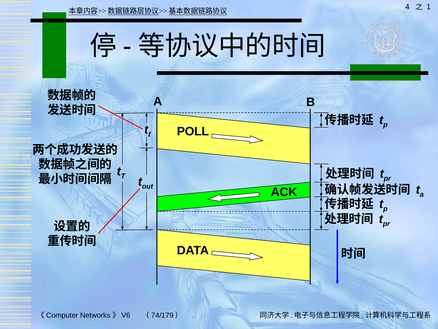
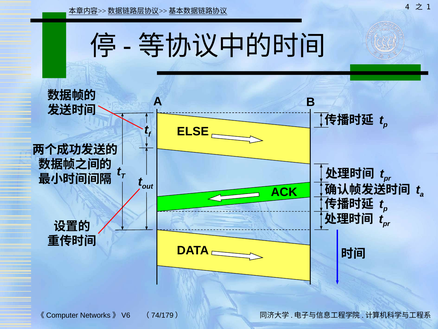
POLL: POLL -> ELSE (193, 131)
